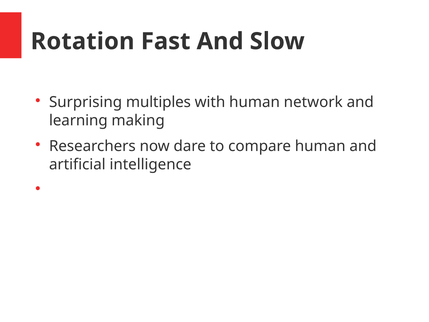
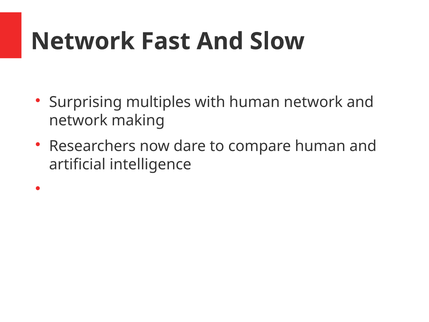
Rotation: Rotation -> Network (83, 41)
learning: learning -> network (78, 120)
